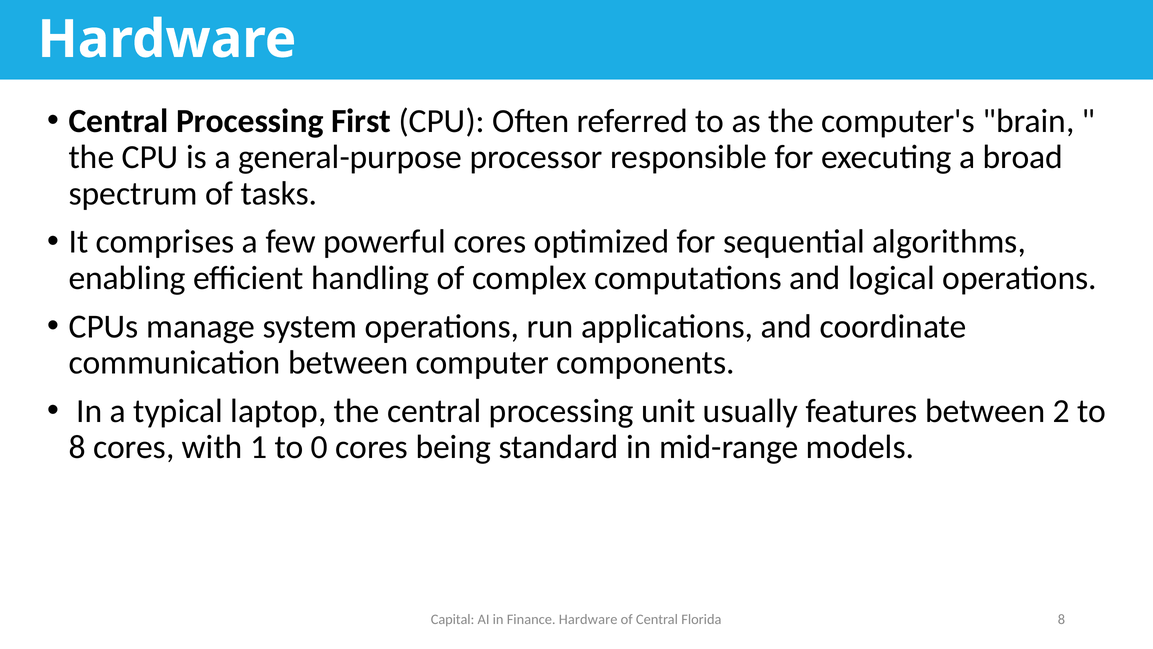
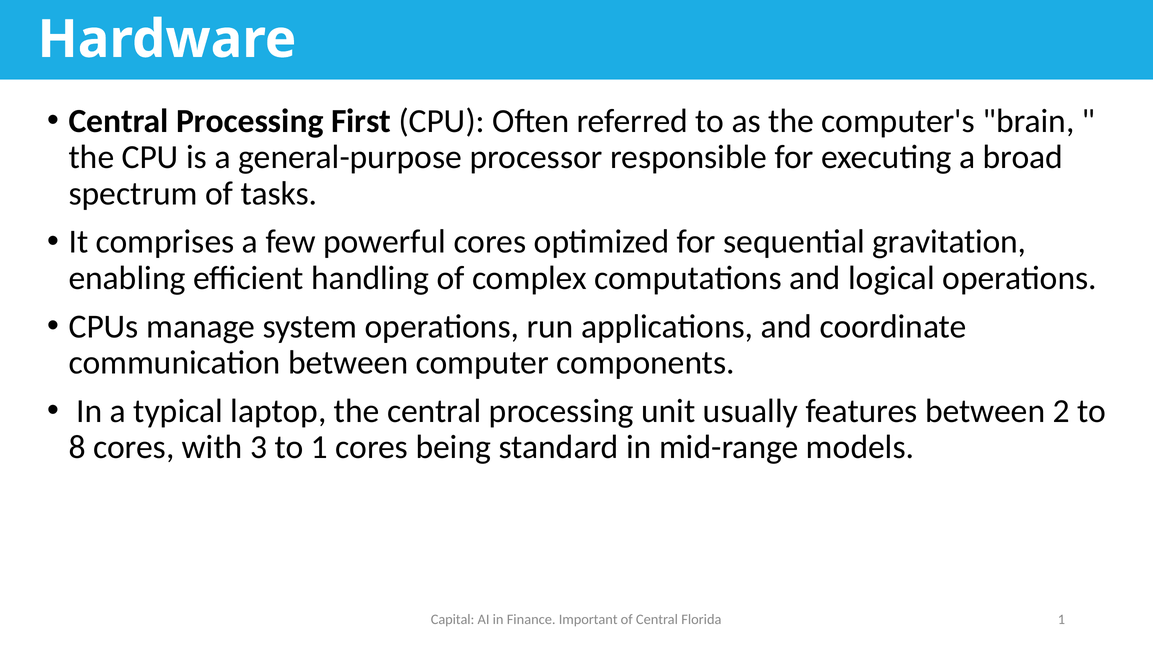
algorithms: algorithms -> gravitation (949, 242)
1: 1 -> 3 (259, 447)
to 0: 0 -> 1 (319, 447)
Finance Hardware: Hardware -> Important (588, 619)
Florida 8: 8 -> 1 (1061, 619)
